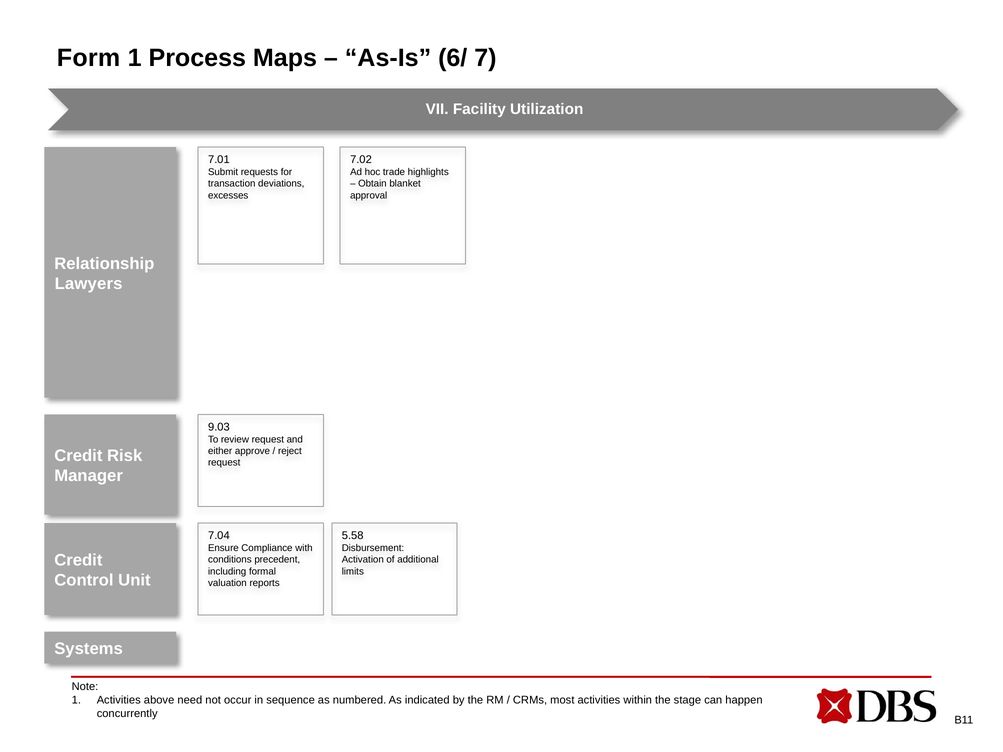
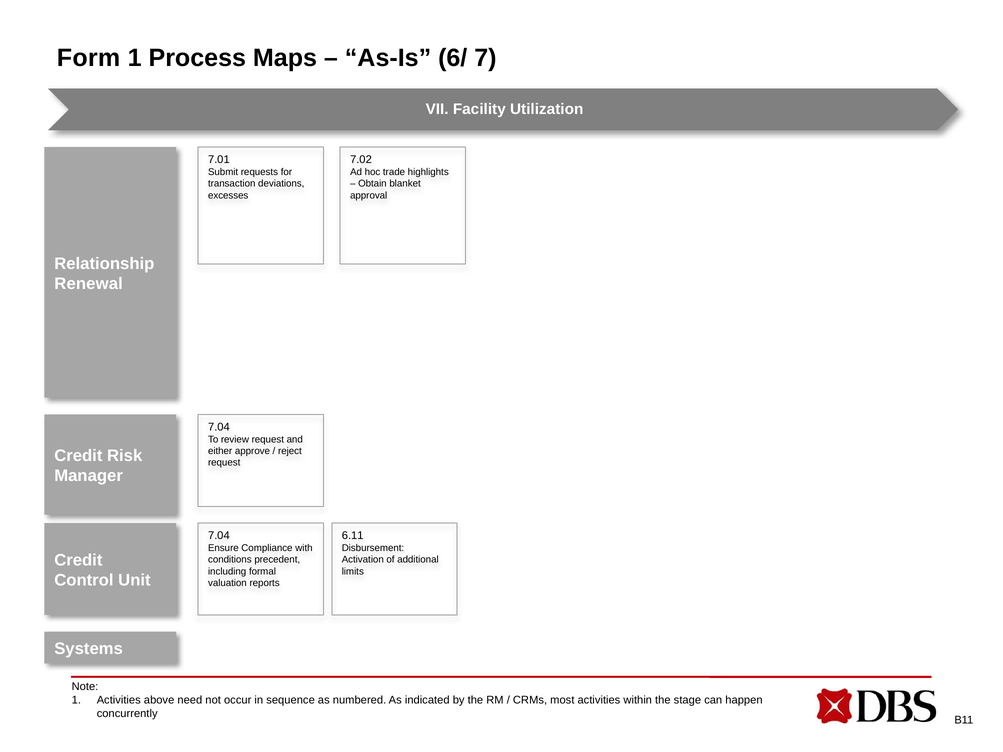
Lawyers: Lawyers -> Renewal (89, 284)
9.03: 9.03 -> 7.04 (219, 427)
5.58: 5.58 -> 6.11 (353, 536)
